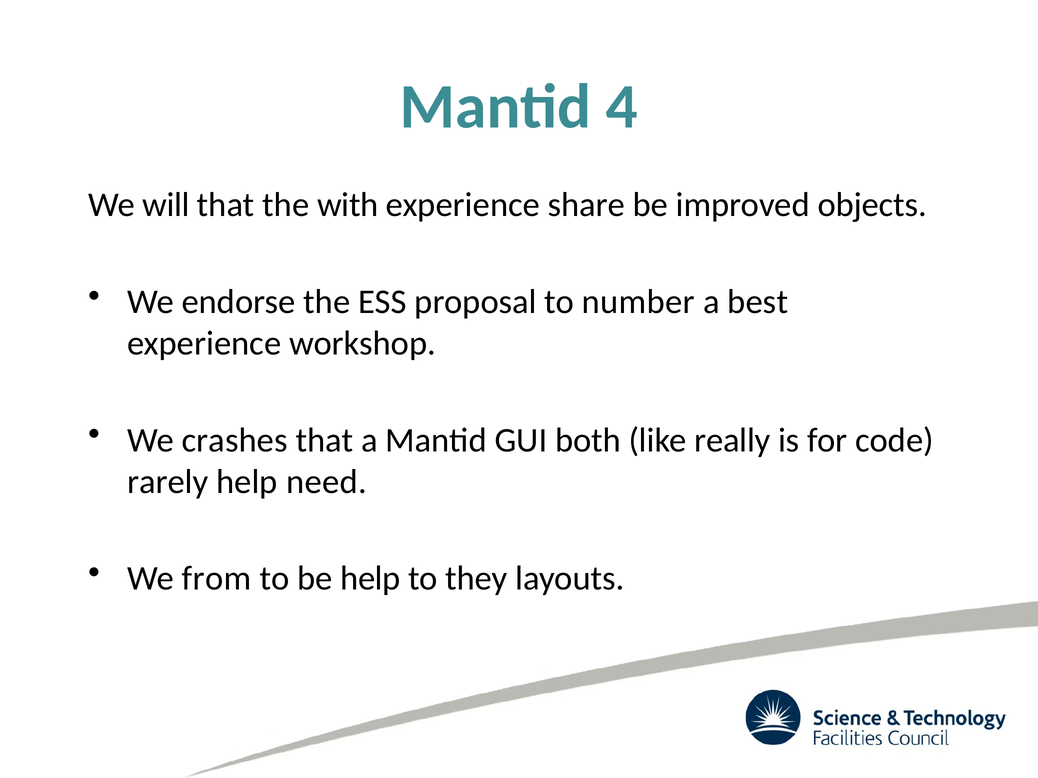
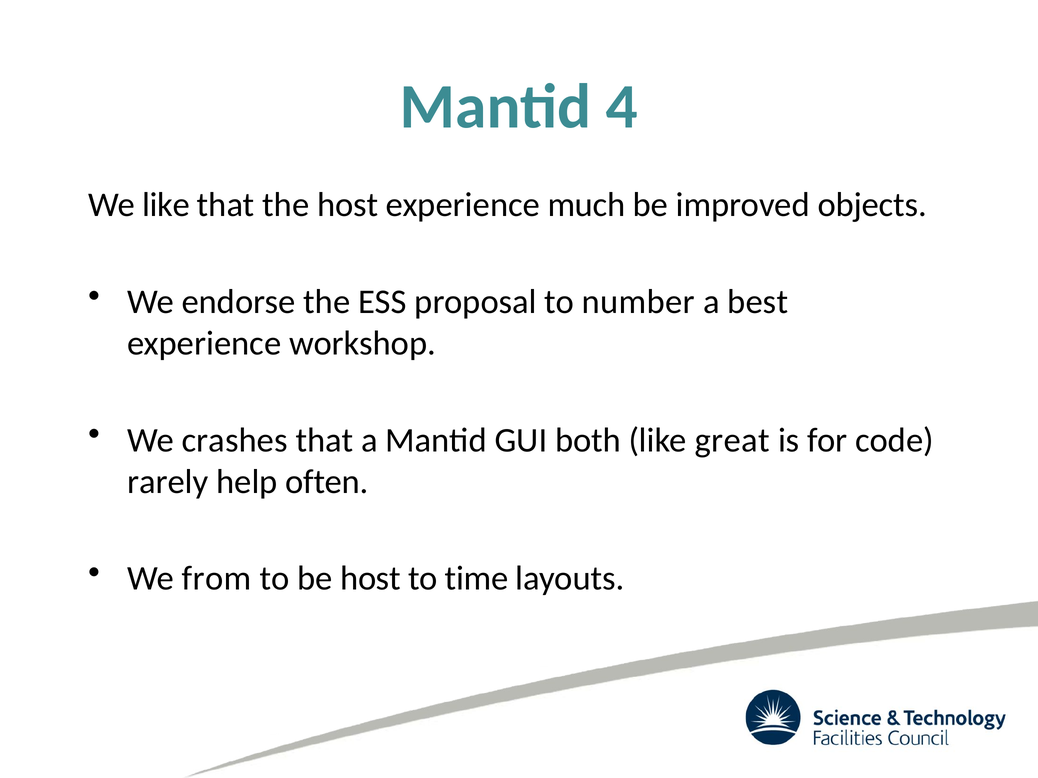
We will: will -> like (166, 205)
the with: with -> host (348, 205)
share: share -> much (586, 205)
really: really -> great (732, 440)
need: need -> often (327, 482)
be help: help -> host (370, 579)
they: they -> time (477, 579)
